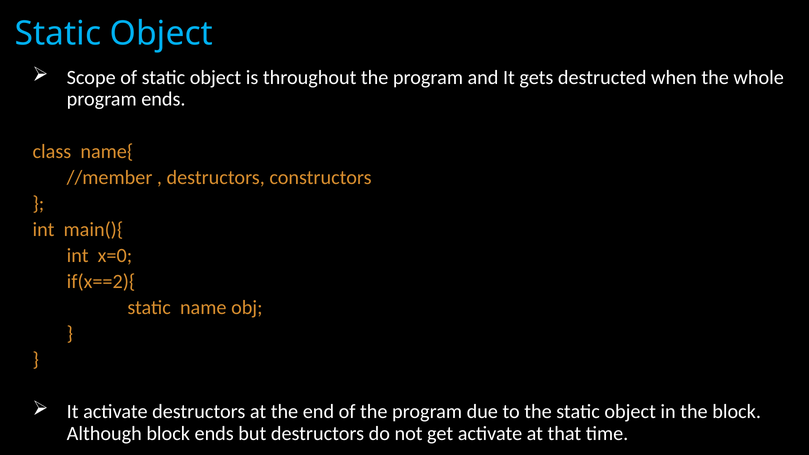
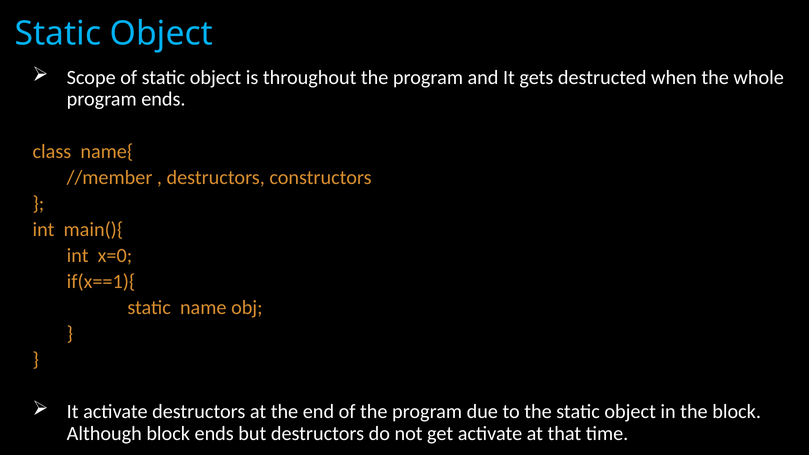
if(x==2){: if(x==2){ -> if(x==1){ (101, 282)
